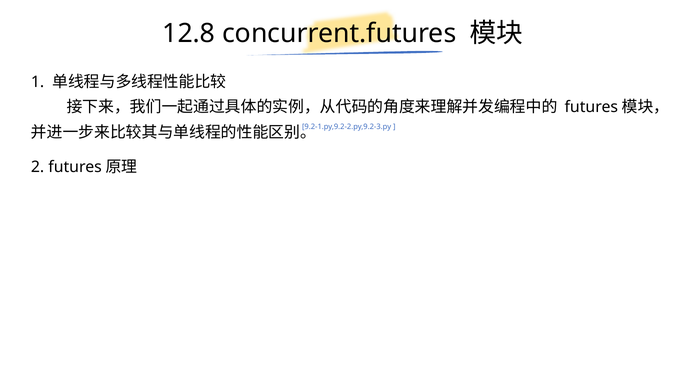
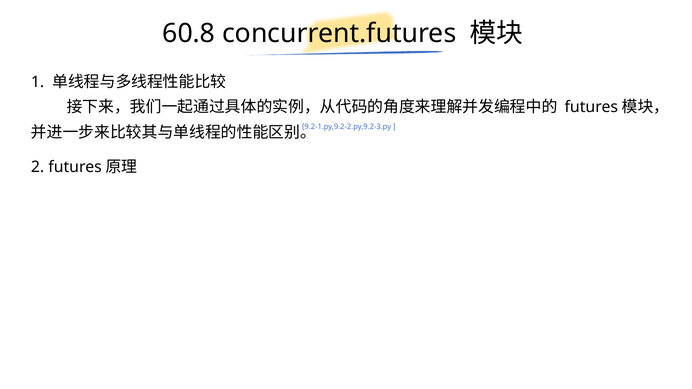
12.8: 12.8 -> 60.8 (189, 34)
